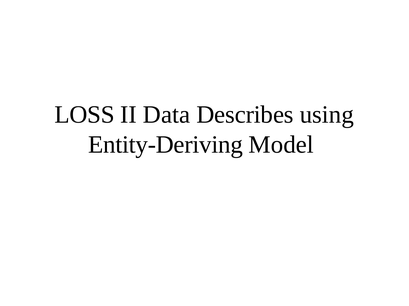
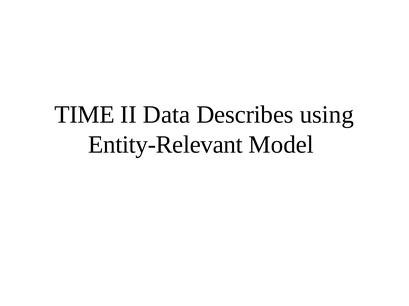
LOSS: LOSS -> TIME (85, 115)
Entity-Deriving: Entity-Deriving -> Entity-Relevant (166, 145)
